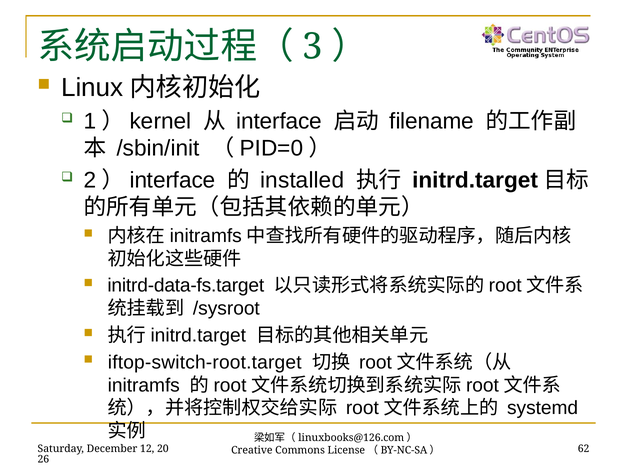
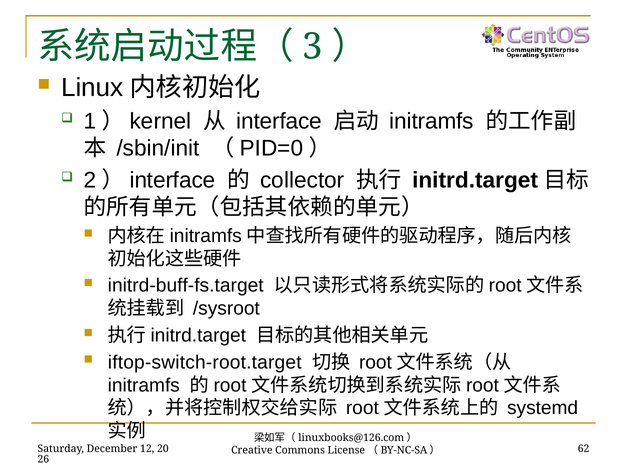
filename: filename -> initramfs (432, 121)
installed: installed -> collector (302, 180)
initrd-data-fs.target: initrd-data-fs.target -> initrd-buff-fs.target (186, 286)
